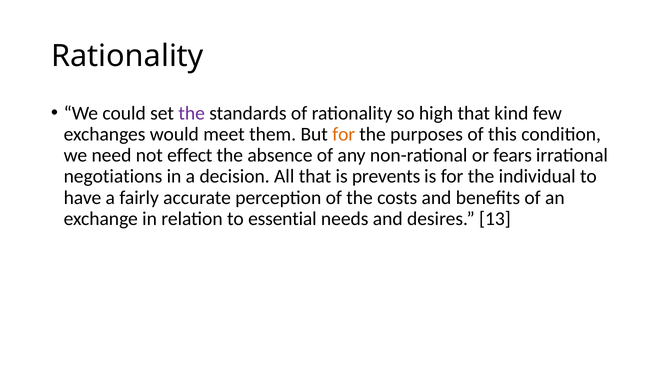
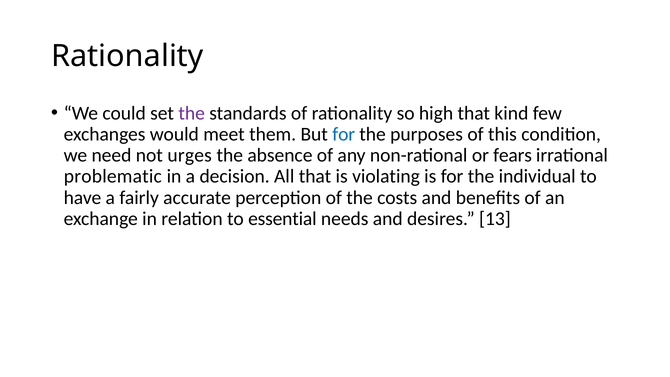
for colour: orange -> blue (344, 134)
effect: effect -> urges (190, 155)
negotiations: negotiations -> problematic (113, 176)
prevents: prevents -> violating (386, 176)
